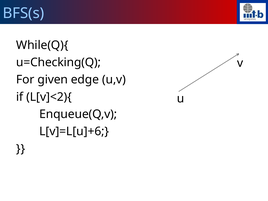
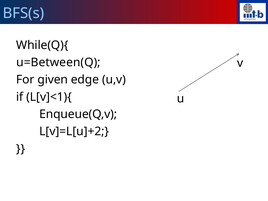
u=Checking(Q: u=Checking(Q -> u=Between(Q (58, 62)
L[v]<2){: L[v]<2){ -> L[v]<1){ (49, 97)
L[v]=L[u]+6: L[v]=L[u]+6 -> L[v]=L[u]+2 (74, 131)
